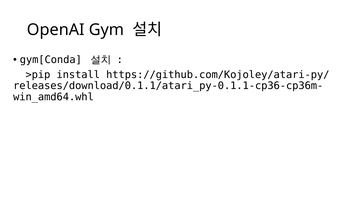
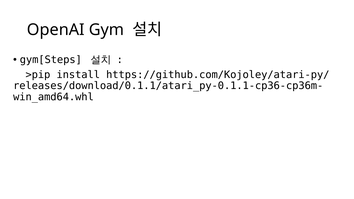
gym[Conda: gym[Conda -> gym[Steps (51, 60)
